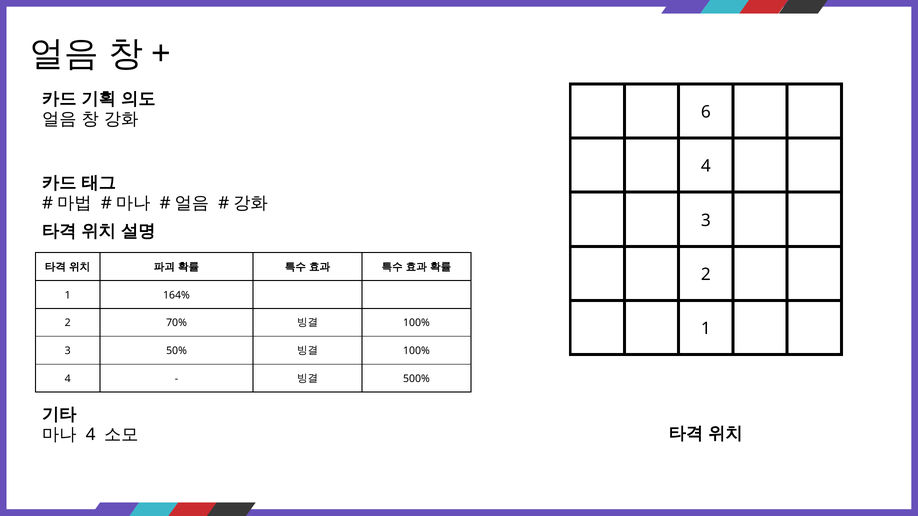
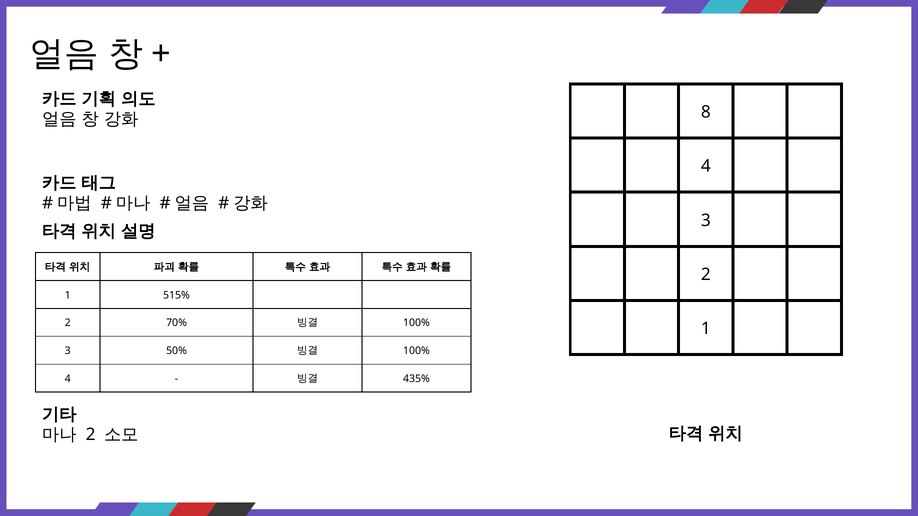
6: 6 -> 8 (706, 112)
164%: 164% -> 515% (176, 295)
500%: 500% -> 435% (416, 379)
4: 4 -> 2 (91, 435)
